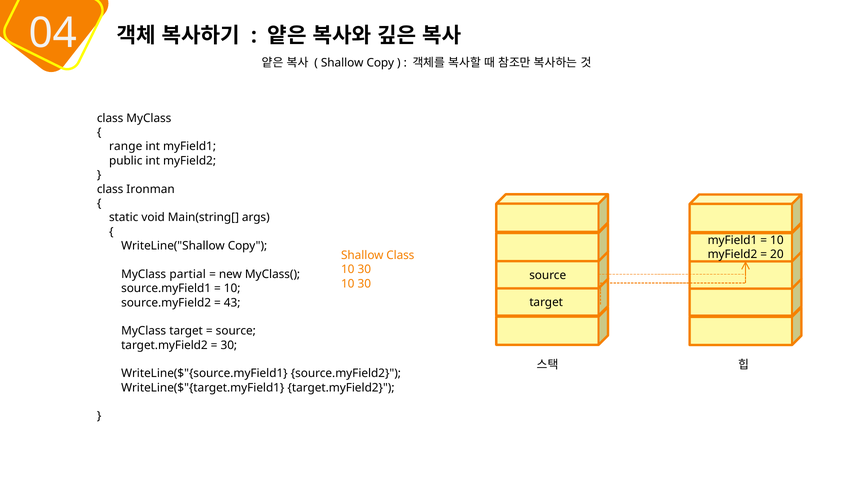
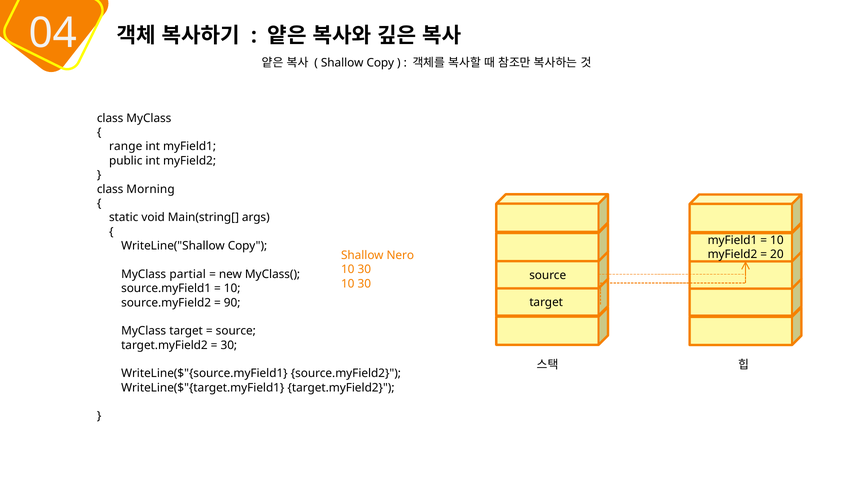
Ironman: Ironman -> Morning (151, 189)
Shallow Class: Class -> Nero (400, 255)
43: 43 -> 90 (232, 303)
